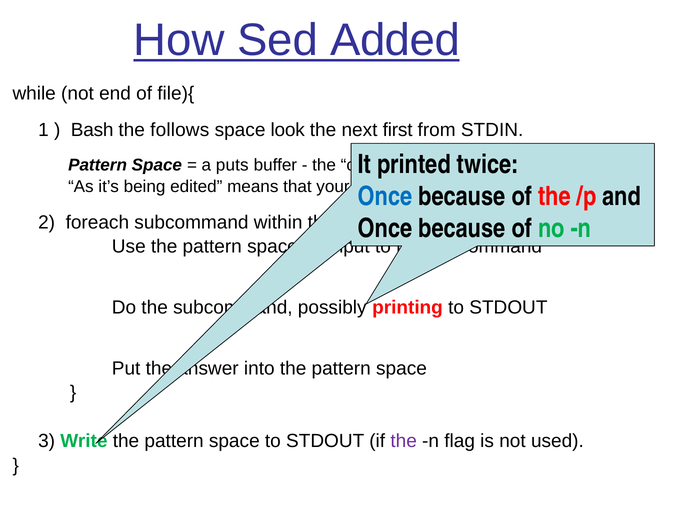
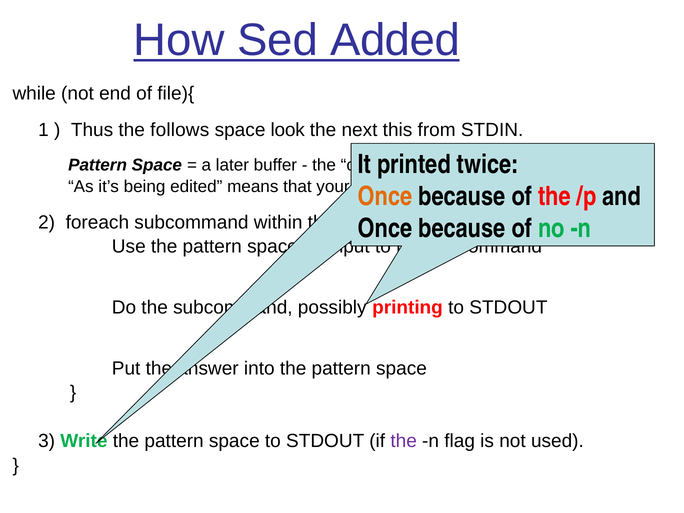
Bash: Bash -> Thus (92, 130)
next first: first -> this (398, 130)
puts: puts -> later (232, 165)
Once colour: blue -> orange (385, 197)
